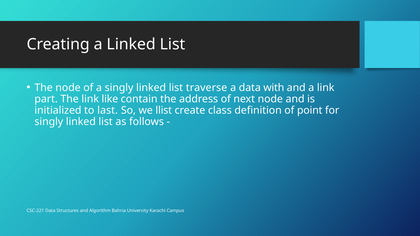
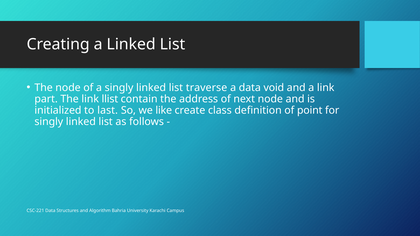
with: with -> void (274, 88)
like: like -> llist (110, 99)
llist: llist -> like (164, 110)
